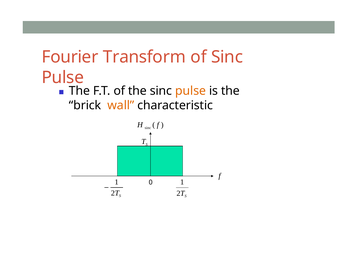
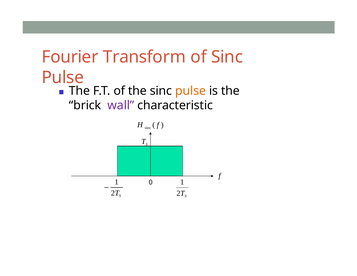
wall colour: orange -> purple (121, 105)
